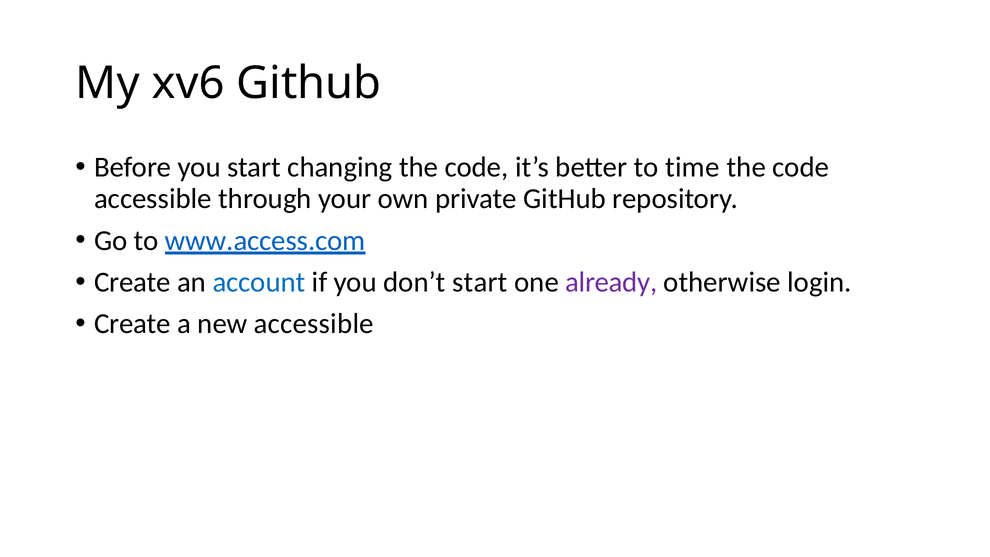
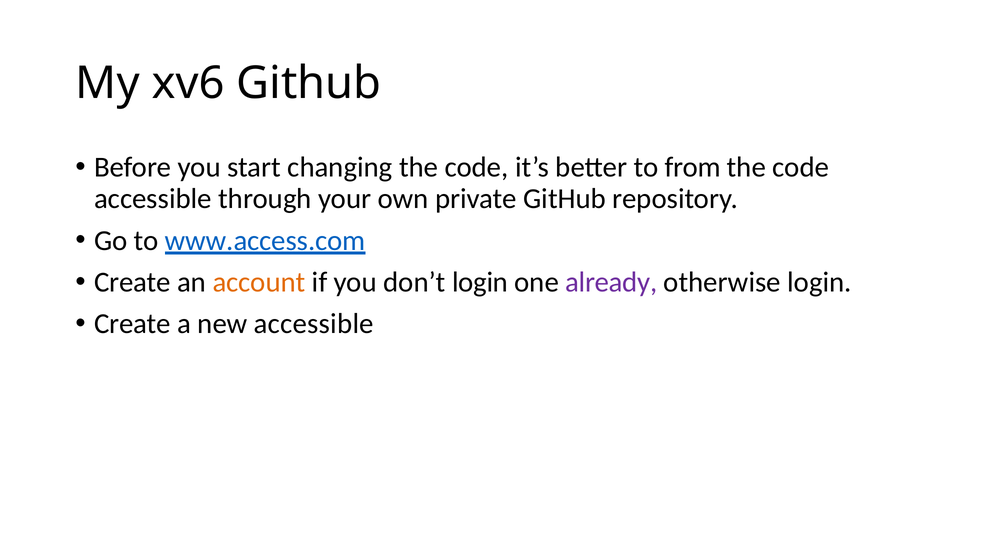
time: time -> from (693, 167)
account colour: blue -> orange (259, 282)
don’t start: start -> login (480, 282)
